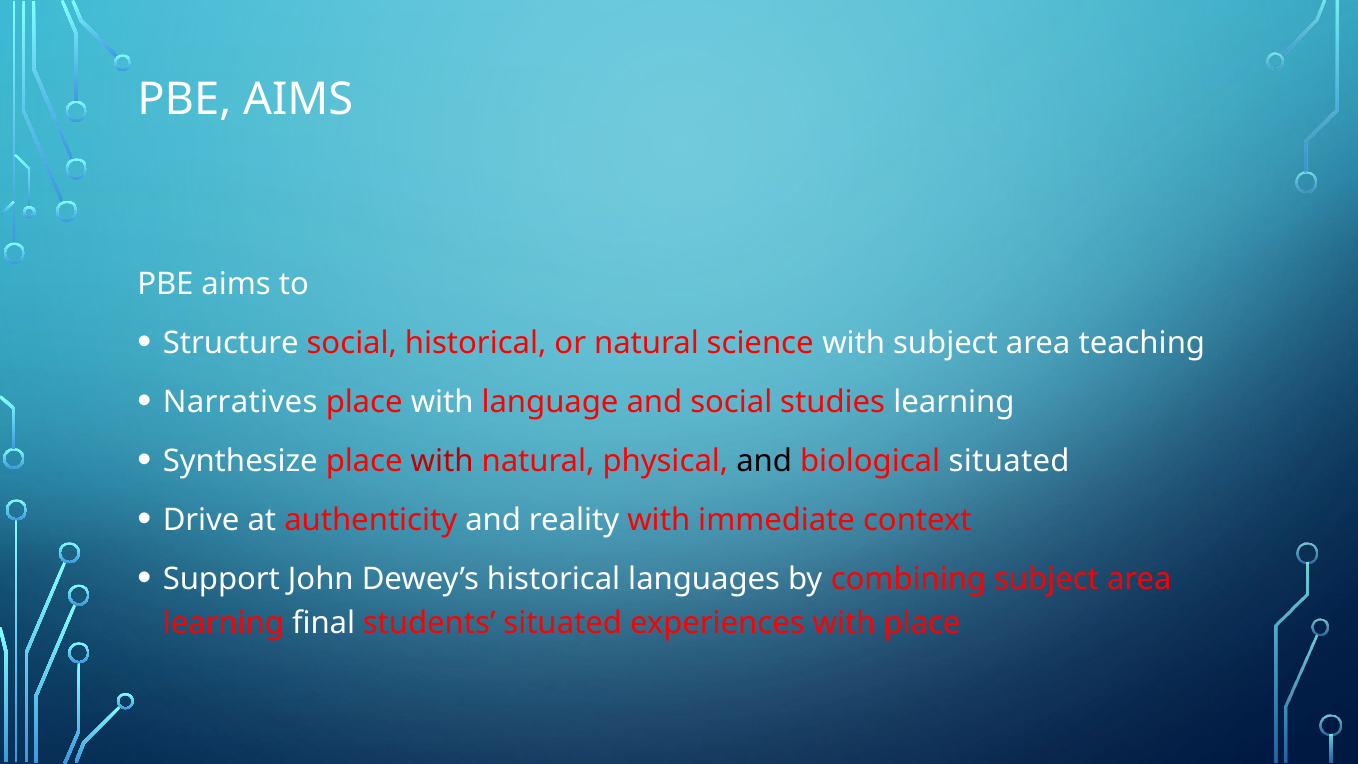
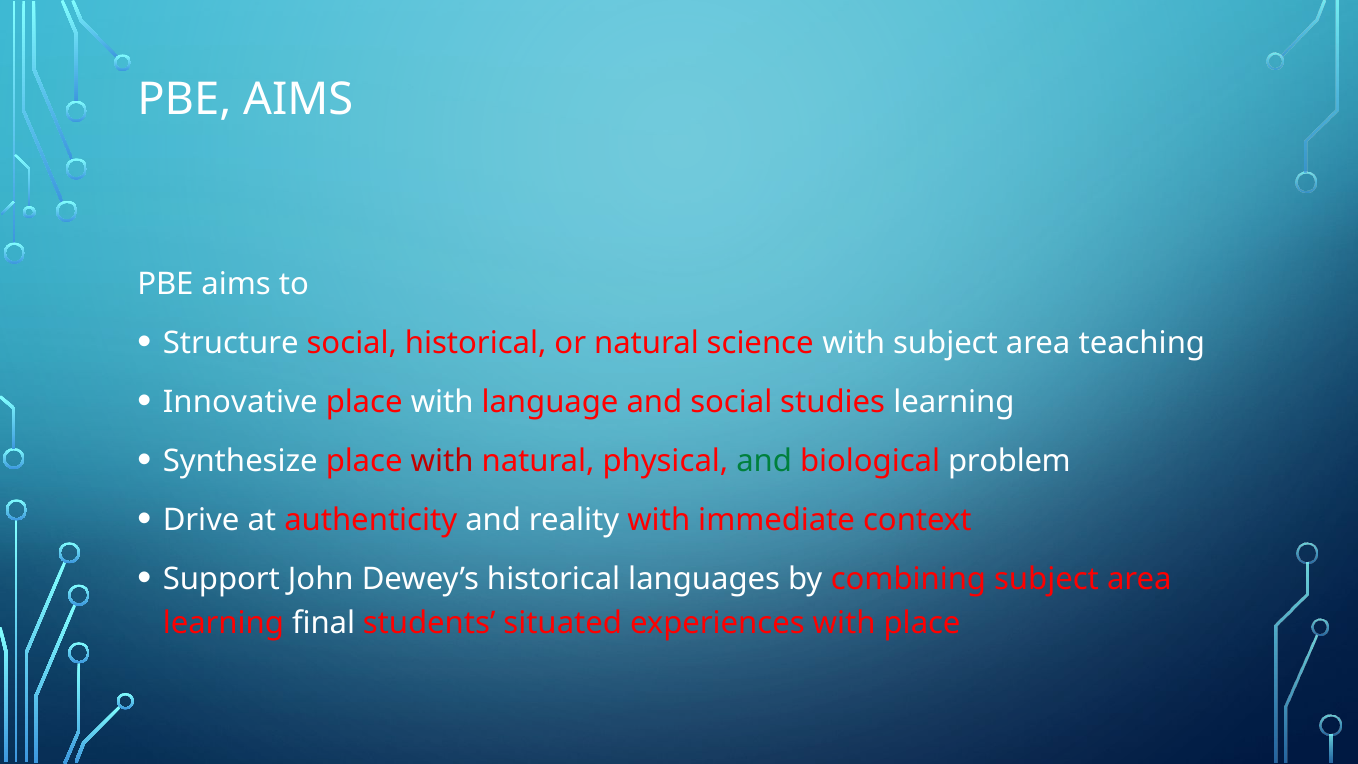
Narratives: Narratives -> Innovative (240, 402)
and colour: black -> green (764, 461)
biological situated: situated -> problem (1009, 461)
